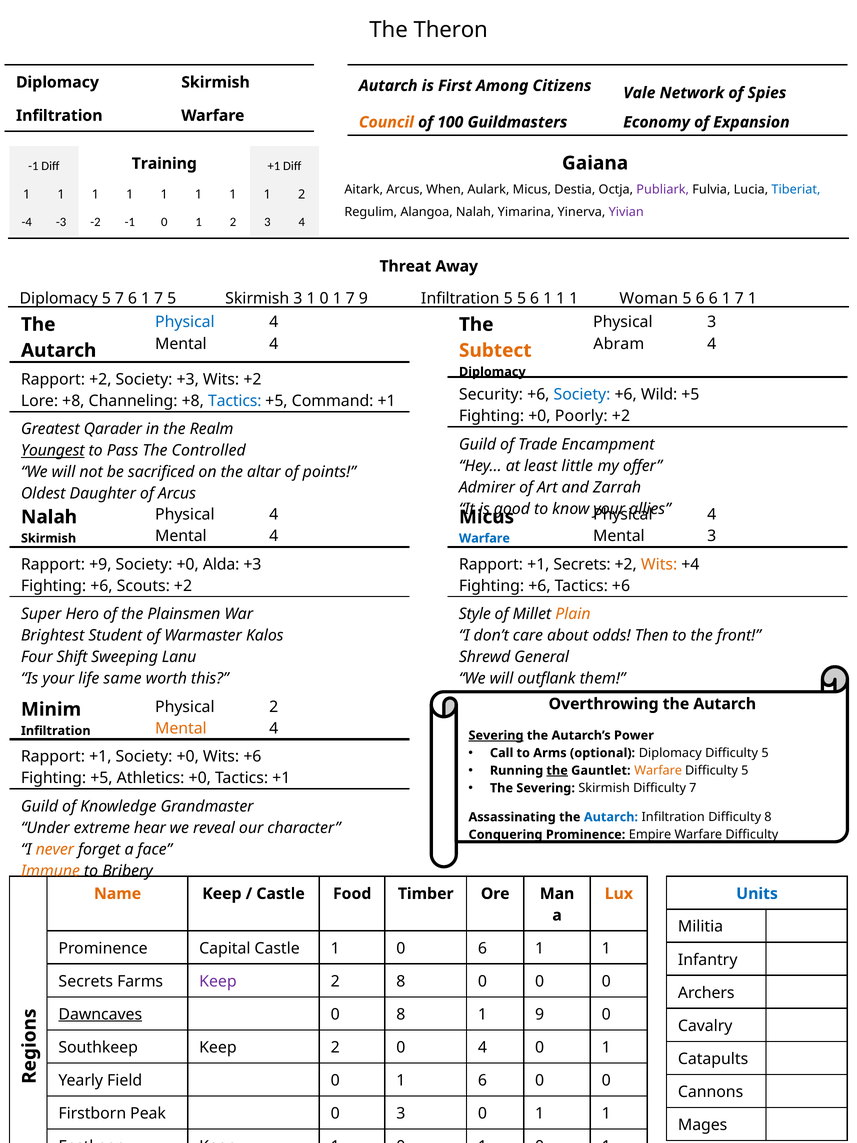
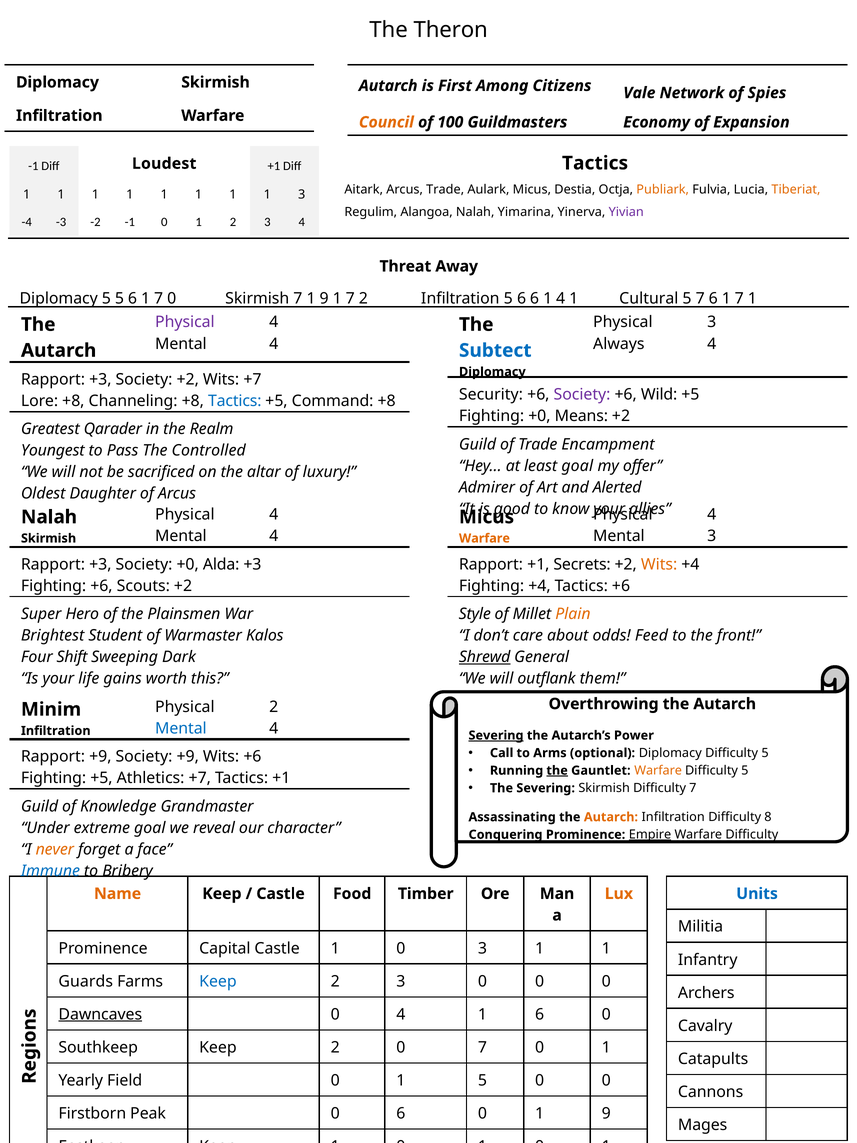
Gaiana: Gaiana -> Tactics (595, 163)
Training: Training -> Loudest (164, 164)
Arcus When: When -> Trade (445, 189)
Publiark colour: purple -> orange (663, 189)
Tiberiat colour: blue -> orange (796, 189)
1 1 2: 2 -> 3 (302, 194)
5 7: 7 -> 5 (120, 299)
1 7 5: 5 -> 0 (172, 299)
Skirmish 3: 3 -> 7 (298, 299)
0: 0 -> 9 (324, 299)
7 9: 9 -> 2 (363, 299)
Infiltration 5 5: 5 -> 6 (522, 299)
1: 1 -> 4 (561, 299)
Woman: Woman -> Cultural (649, 299)
6: 6 -> 7 (700, 299)
Physical colour: blue -> purple (185, 322)
Abram: Abram -> Always (619, 344)
Subtect colour: orange -> blue (495, 350)
+2: +2 -> +3 (100, 379)
Society +3: +3 -> +2 (188, 379)
Wits +2: +2 -> +7 (252, 379)
Society colour: blue -> purple (582, 395)
Command +1: +1 -> +8 (387, 401)
Poorly: Poorly -> Means (581, 416)
Youngest underline: present -> none (53, 450)
least little: little -> goal (577, 466)
points: points -> luxury (329, 472)
Zarrah: Zarrah -> Alerted (617, 487)
Warfare colour: blue -> orange (484, 538)
+9: +9 -> +3 (100, 564)
+6: +6 -> +4 (539, 586)
Then: Then -> Feed (651, 635)
Lanu: Lanu -> Dark (179, 657)
Shrewd underline: none -> present (485, 657)
same: same -> gains (123, 678)
Mental colour: orange -> blue (181, 728)
+1: +1 -> +9 (100, 756)
+0: +0 -> +9 (188, 756)
Athletics +0: +0 -> +7 (200, 778)
Autarch colour: blue -> orange (611, 817)
extreme hear: hear -> goal (150, 828)
Empire underline: none -> present (650, 834)
Immune colour: orange -> blue (50, 871)
0 6: 6 -> 3 (482, 948)
Secrets: Secrets -> Guards (86, 981)
Keep colour: purple -> blue (218, 981)
8: 8 -> 3 (401, 981)
0 8: 8 -> 4 (401, 1014)
1 9: 9 -> 6 (540, 1014)
0 4: 4 -> 7 (482, 1047)
1 6: 6 -> 5 (482, 1080)
0 3: 3 -> 6 (401, 1113)
0 1 1: 1 -> 9 (606, 1113)
